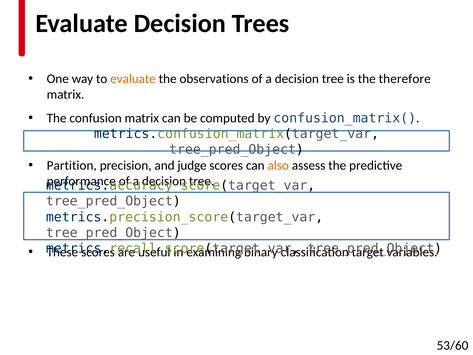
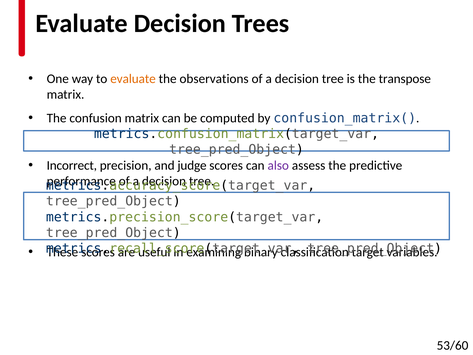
therefore: therefore -> transpose (405, 79)
Partition: Partition -> Incorrect (72, 165)
also colour: orange -> purple (278, 165)
